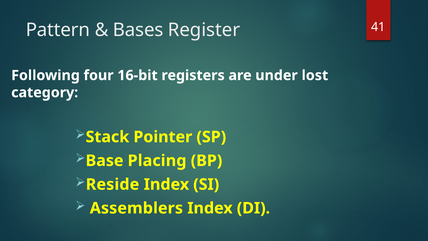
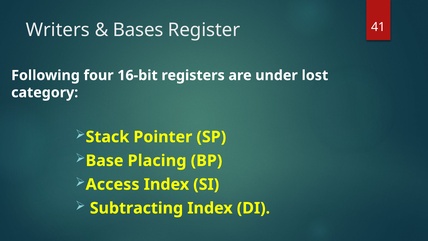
Pattern: Pattern -> Writers (58, 30)
Reside: Reside -> Access (113, 184)
Assemblers: Assemblers -> Subtracting (136, 208)
